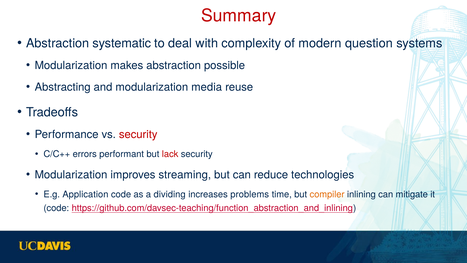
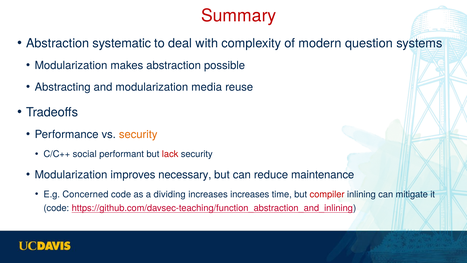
security colour: red -> orange (138, 134)
errors: errors -> social (85, 154)
streaming: streaming -> necessary (185, 175)
technologies: technologies -> maintenance (323, 175)
Application: Application -> Concerned (85, 194)
increases problems: problems -> increases (250, 194)
compiler colour: orange -> red (327, 194)
